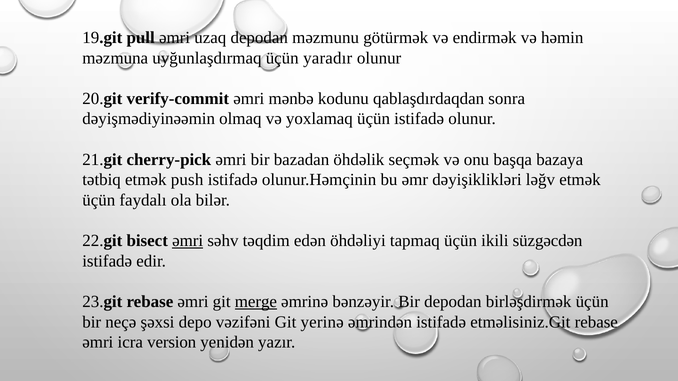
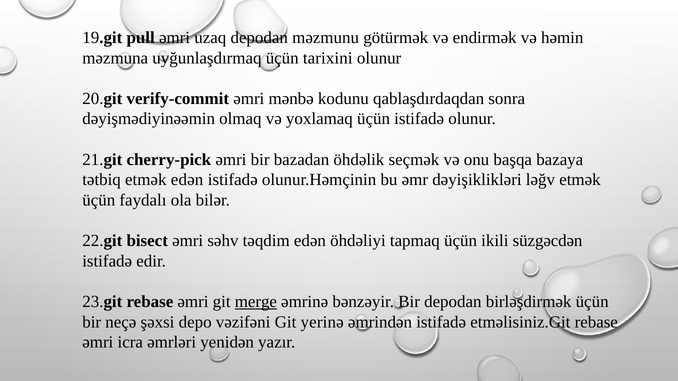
yaradır: yaradır -> tarixini (328, 58)
etmək push: push -> edən (187, 180)
əmri underline: present -> none (188, 241)
version: version -> əmrləri (172, 343)
